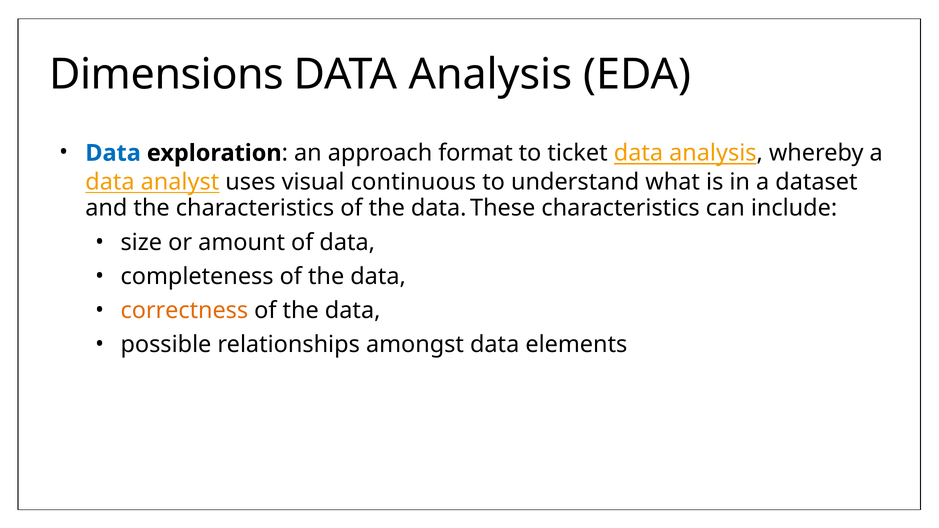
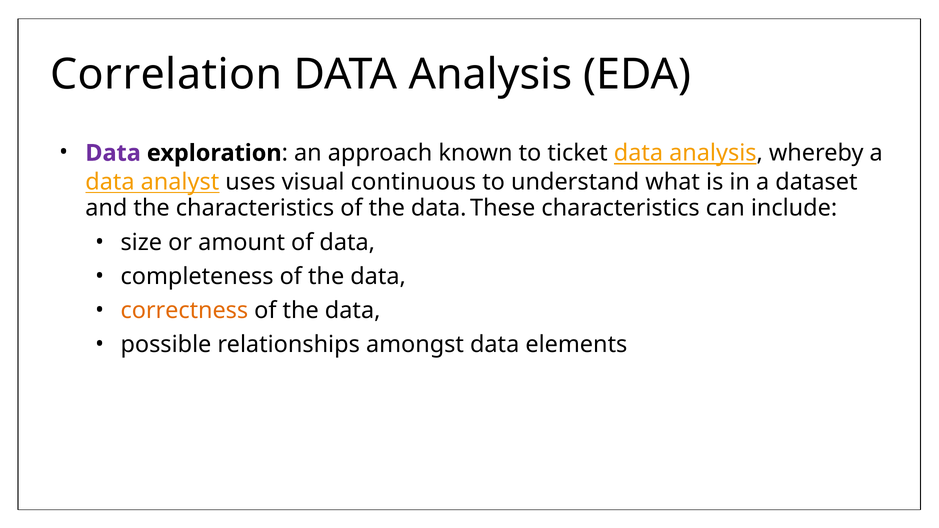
Dimensions: Dimensions -> Correlation (166, 75)
Data colour: blue -> purple (113, 153)
format: format -> known (475, 153)
